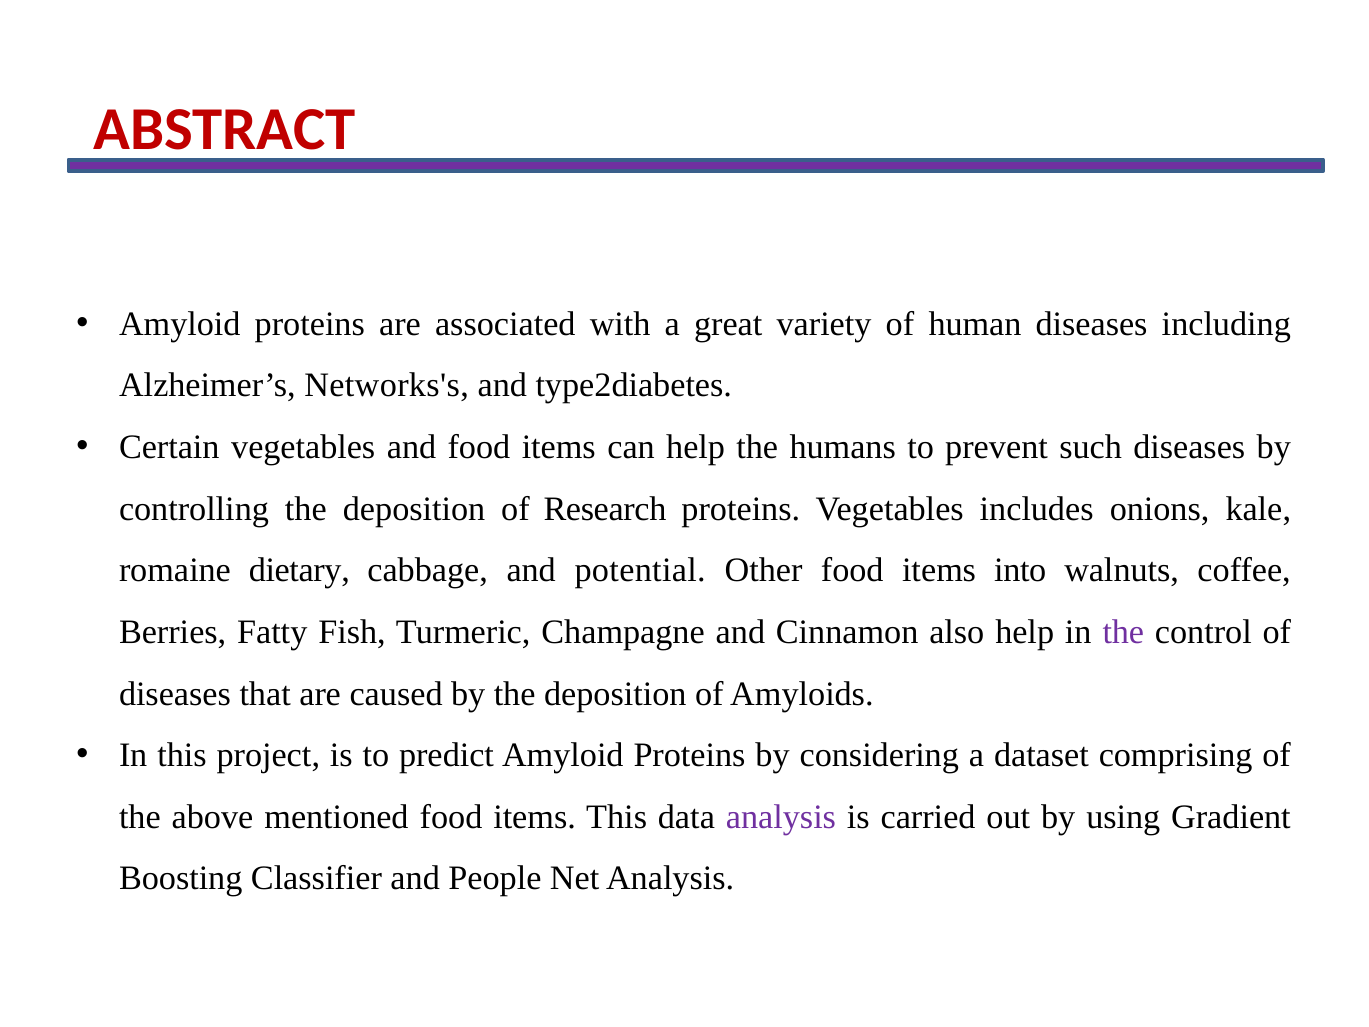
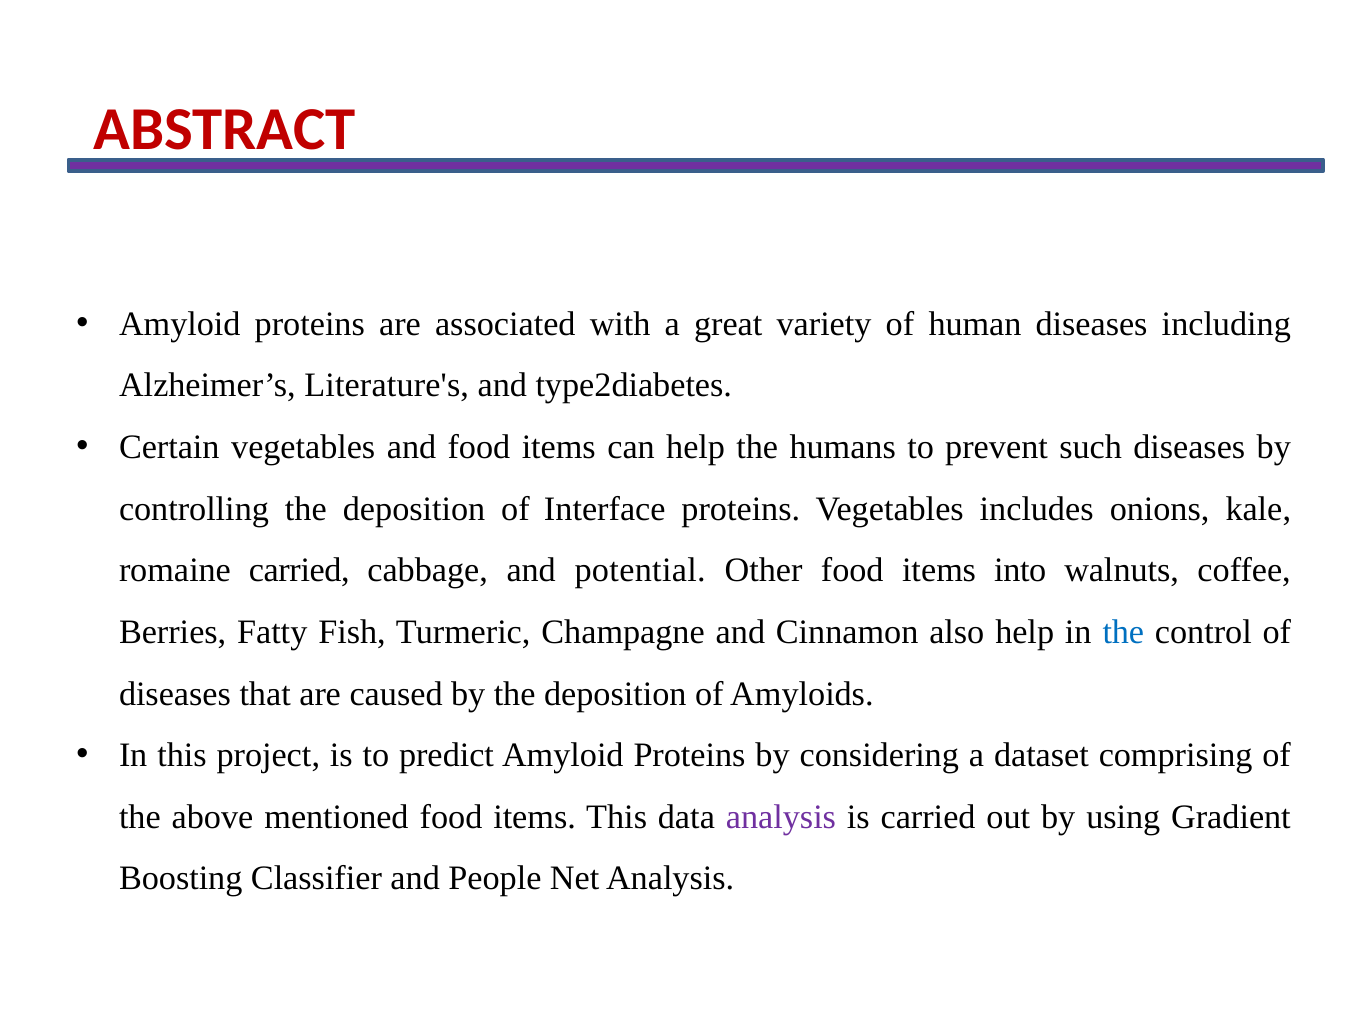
Networks's: Networks's -> Literature's (387, 386)
Research: Research -> Interface (605, 509)
romaine dietary: dietary -> carried (299, 570)
the colour: purple -> blue (1123, 632)
